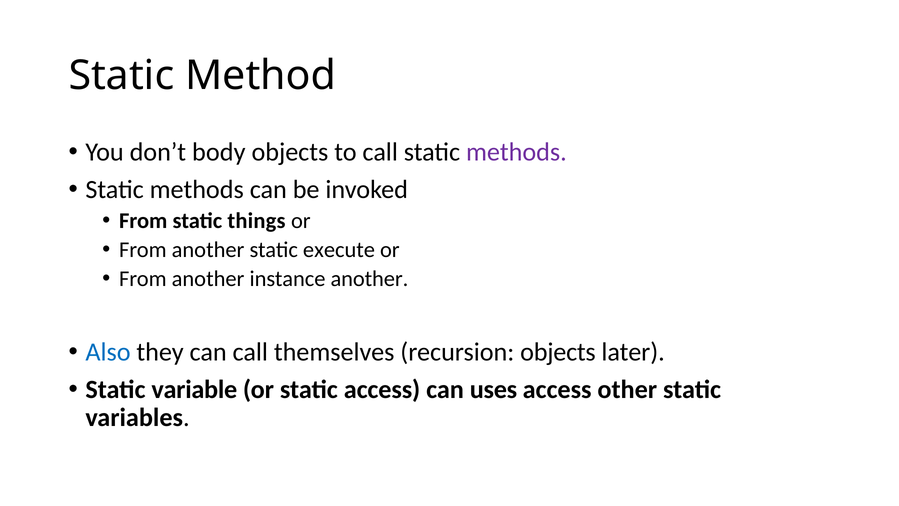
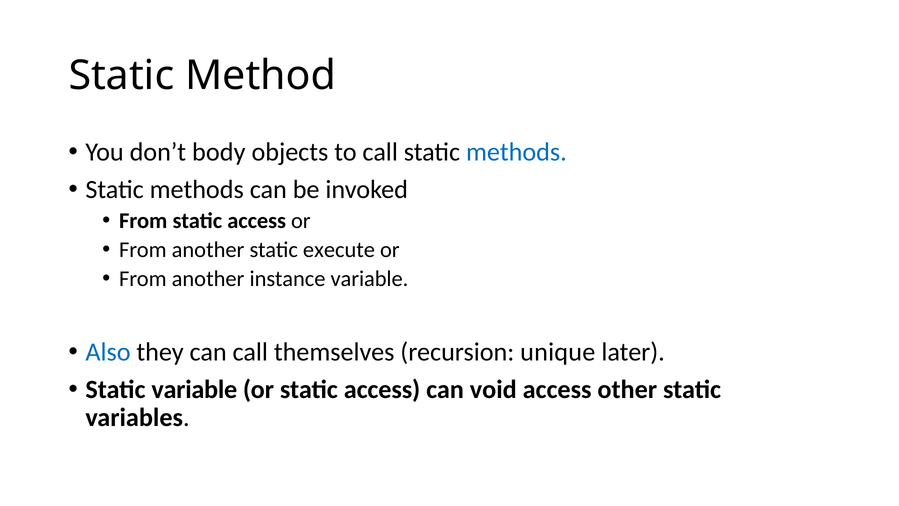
methods colour: purple -> blue (516, 152)
From static things: things -> access (257, 221)
instance another: another -> variable (369, 278)
recursion objects: objects -> unique (558, 352)
uses: uses -> void (493, 389)
